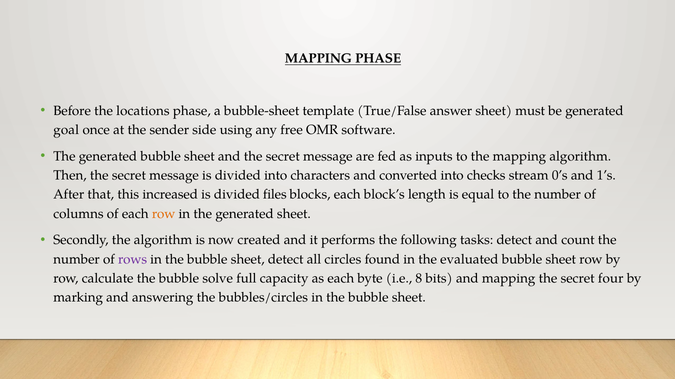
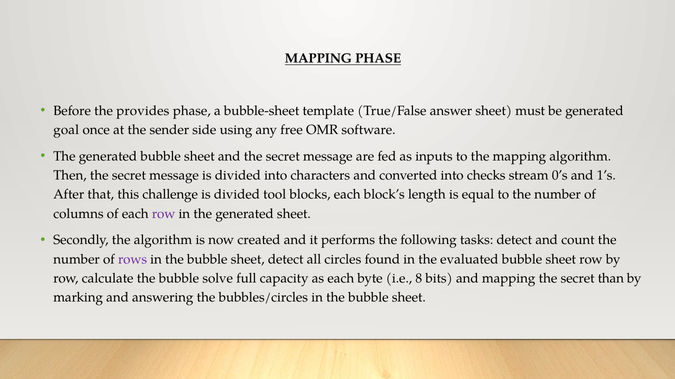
locations: locations -> provides (143, 111)
increased: increased -> challenge (170, 195)
files: files -> tool (275, 195)
row colour: orange -> purple (164, 214)
four: four -> than (611, 279)
